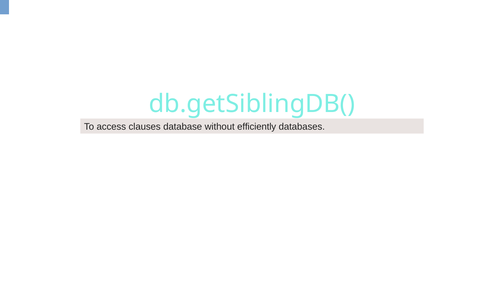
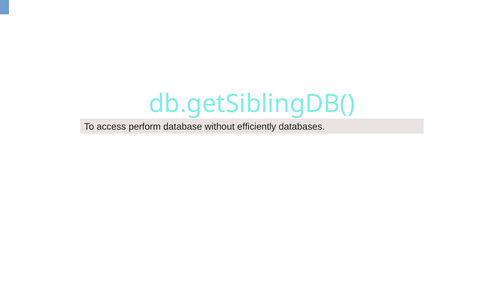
clauses: clauses -> perform (145, 126)
